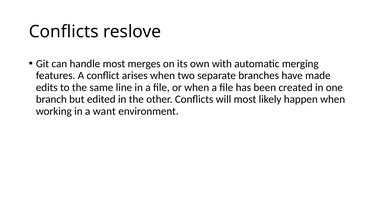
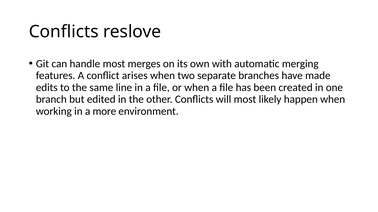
want: want -> more (104, 112)
